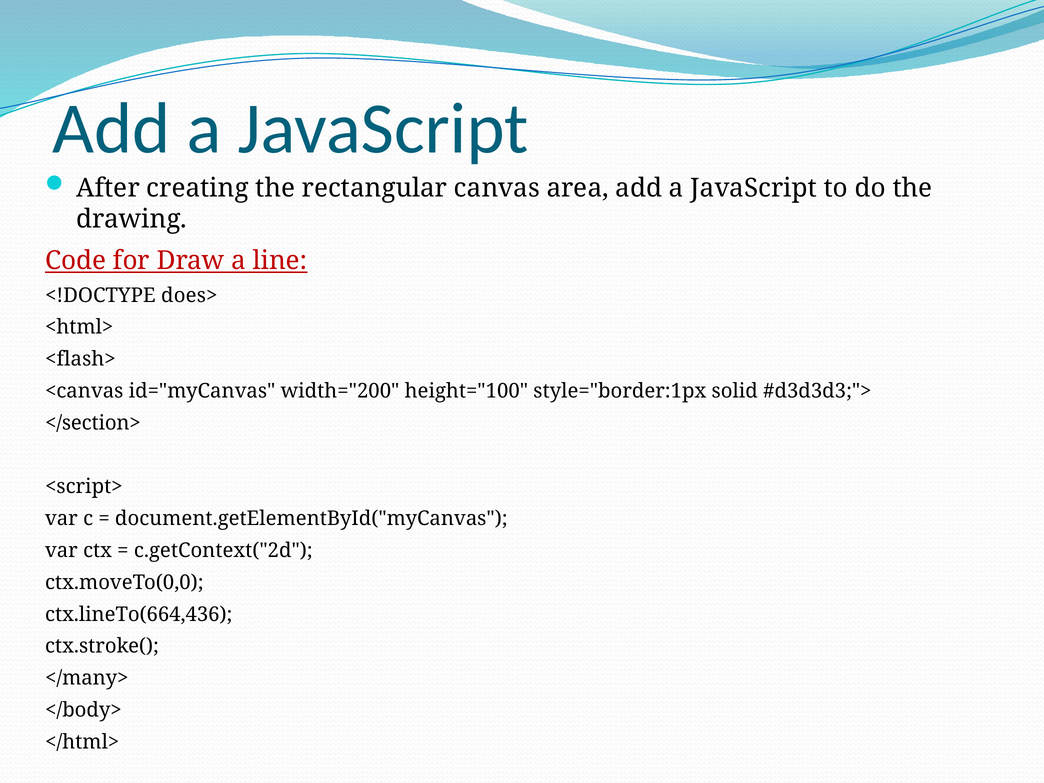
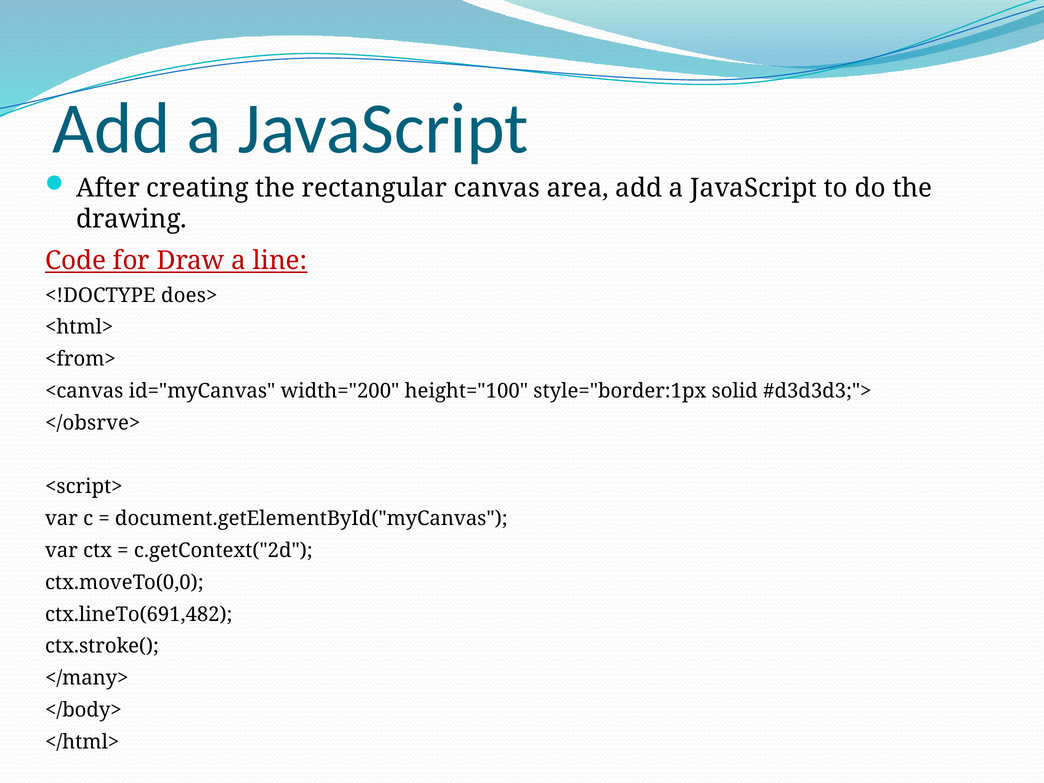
<flash>: <flash> -> <from> (80, 359)
</section>: </section> -> </obsrve> (93, 423)
ctx.lineTo(664,436: ctx.lineTo(664,436 -> ctx.lineTo(691,482 (139, 614)
